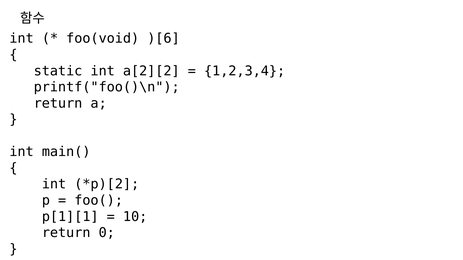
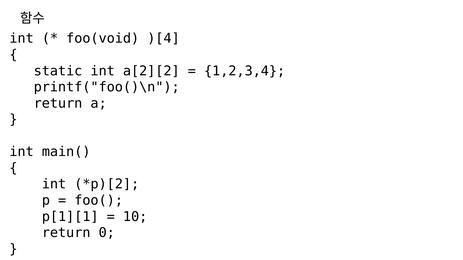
)[6: )[6 -> )[4 (164, 39)
